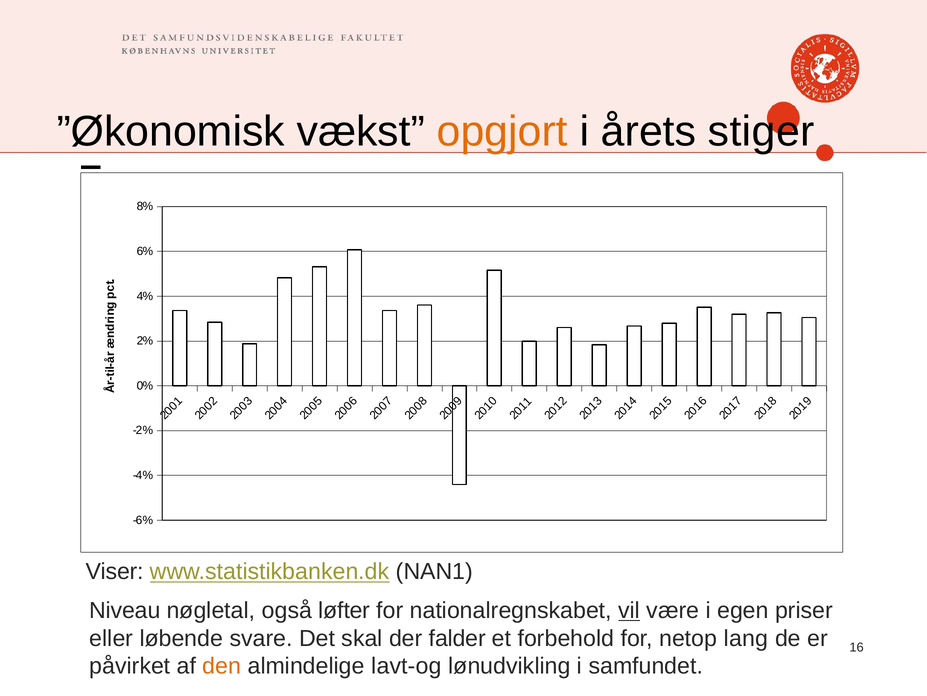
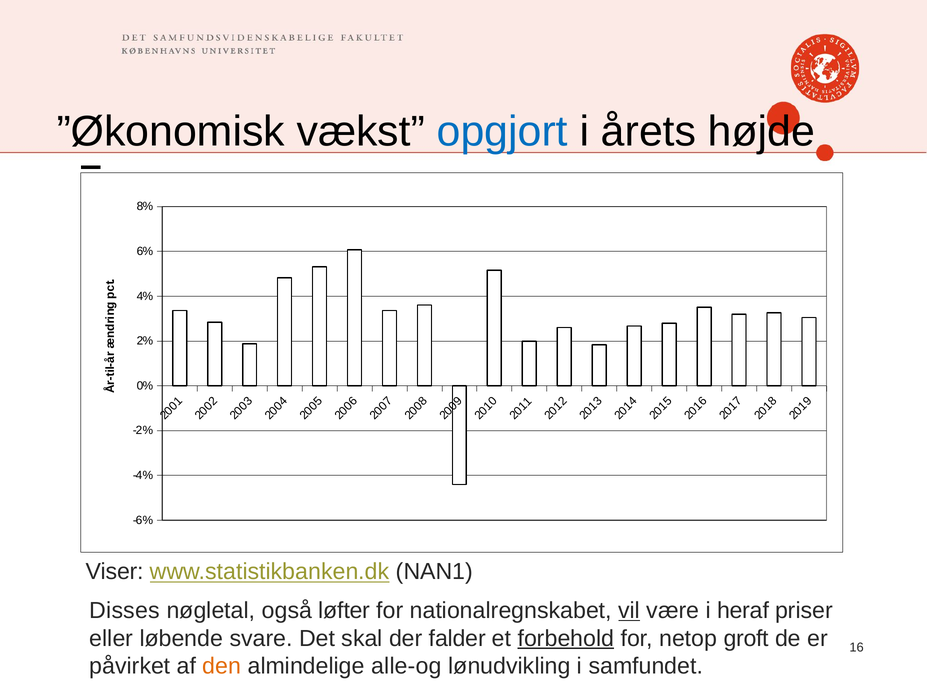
opgjort colour: orange -> blue (502, 132)
stiger: stiger -> højde (761, 132)
Niveau: Niveau -> Disses (125, 610)
egen: egen -> heraf (743, 610)
forbehold underline: none -> present (566, 638)
lang: lang -> groft (746, 638)
lavt-og: lavt-og -> alle-og (406, 665)
